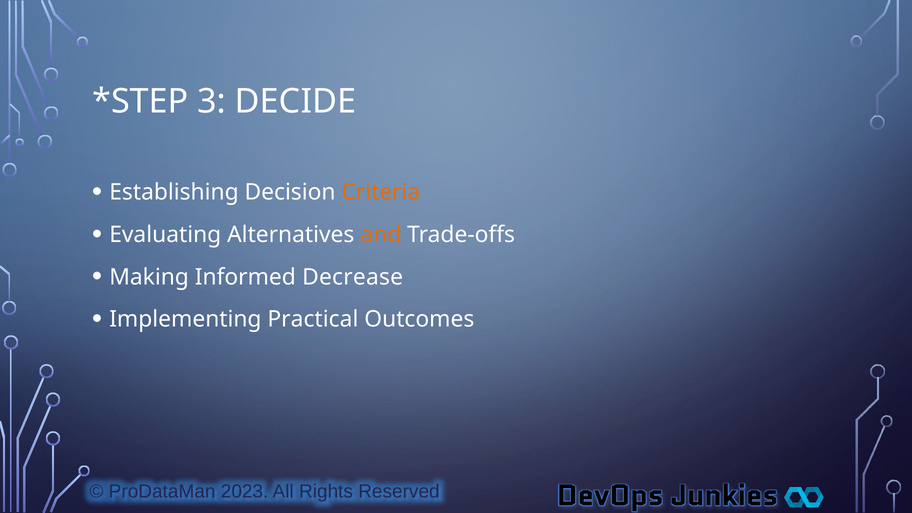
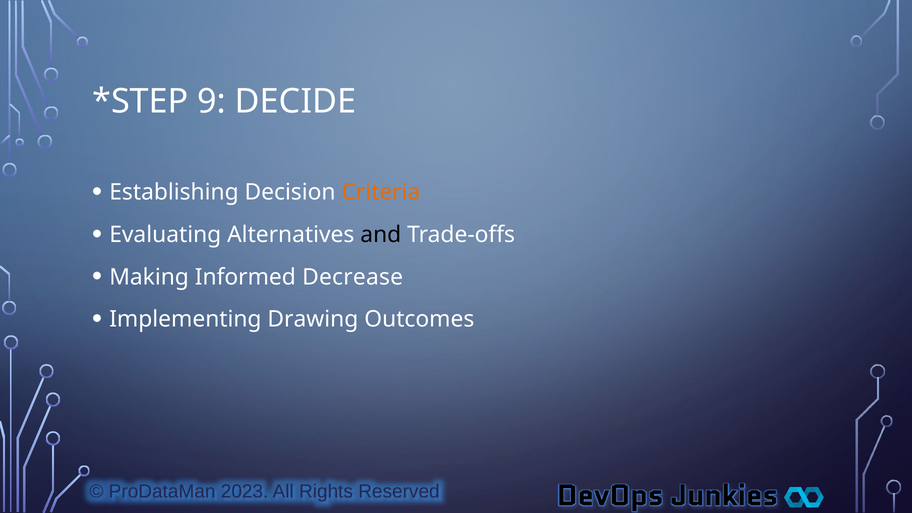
3: 3 -> 9 (212, 101)
and colour: orange -> black (381, 235)
Practical: Practical -> Drawing (313, 319)
